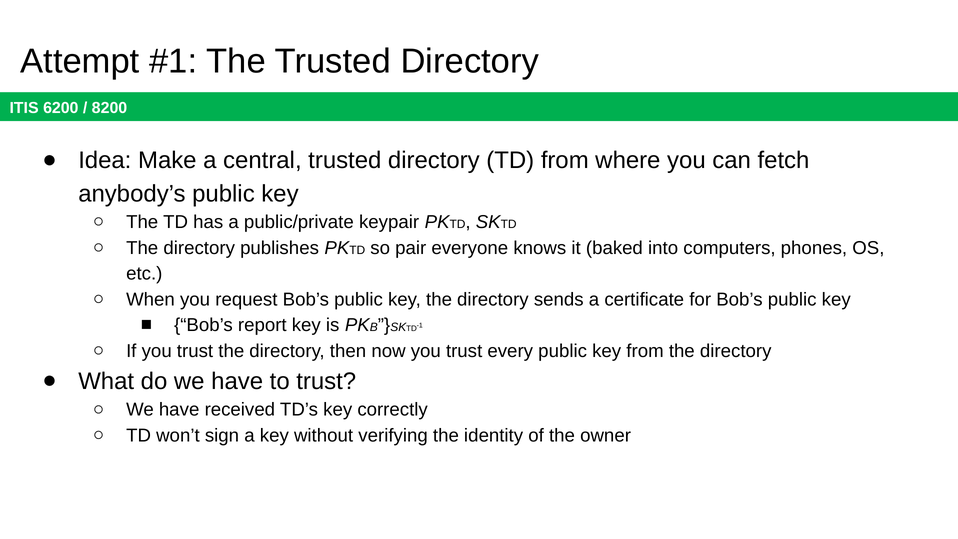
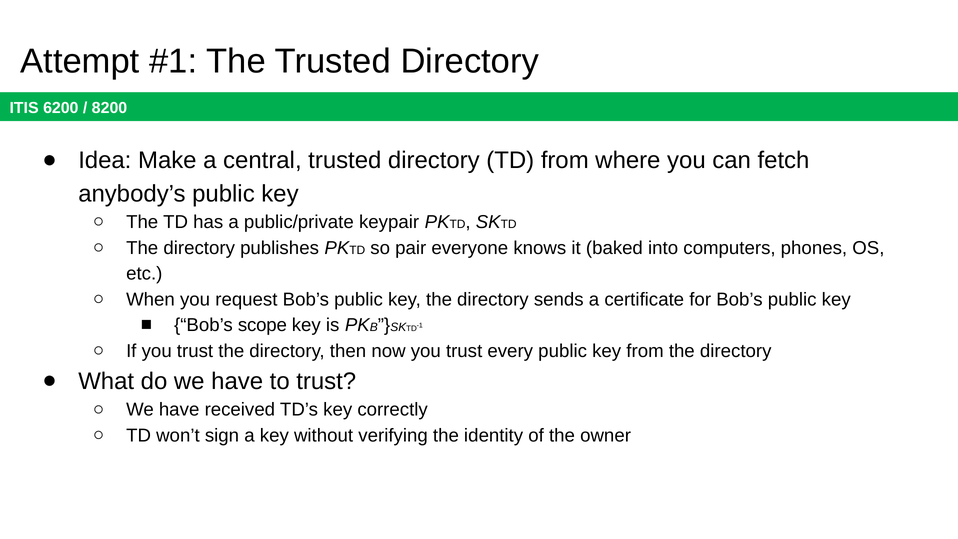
report: report -> scope (262, 325)
